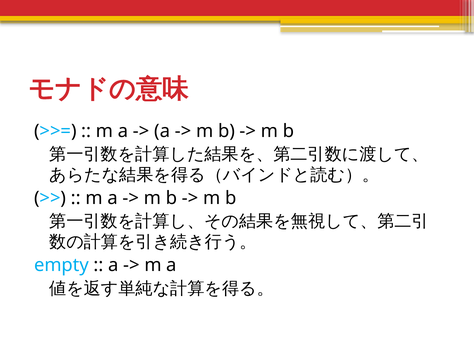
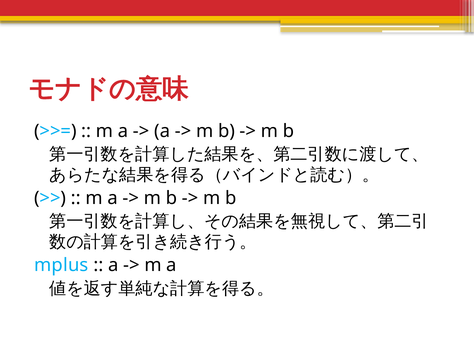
empty: empty -> mplus (61, 266)
